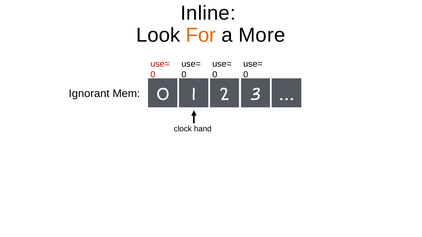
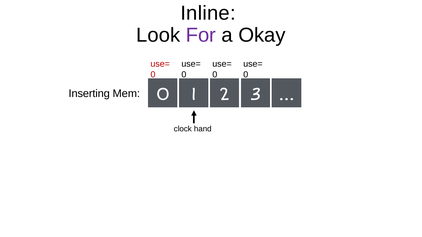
For colour: orange -> purple (201, 35)
More: More -> Okay (262, 35)
Ignorant: Ignorant -> Inserting (89, 94)
